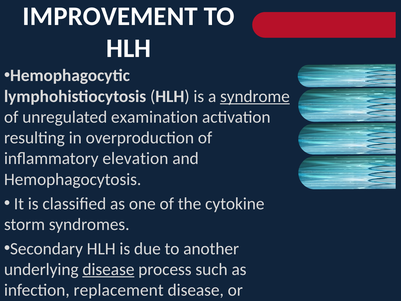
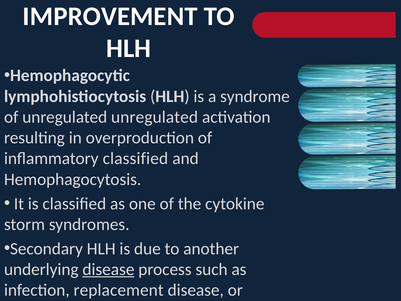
syndrome underline: present -> none (255, 96)
unregulated examination: examination -> unregulated (155, 117)
inflammatory elevation: elevation -> classified (135, 158)
